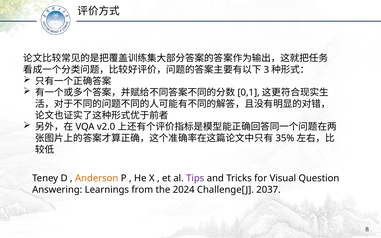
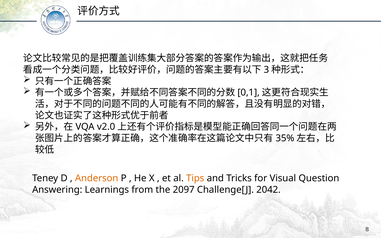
Tips colour: purple -> orange (195, 178)
2024: 2024 -> 2097 (184, 190)
2037: 2037 -> 2042 (268, 190)
